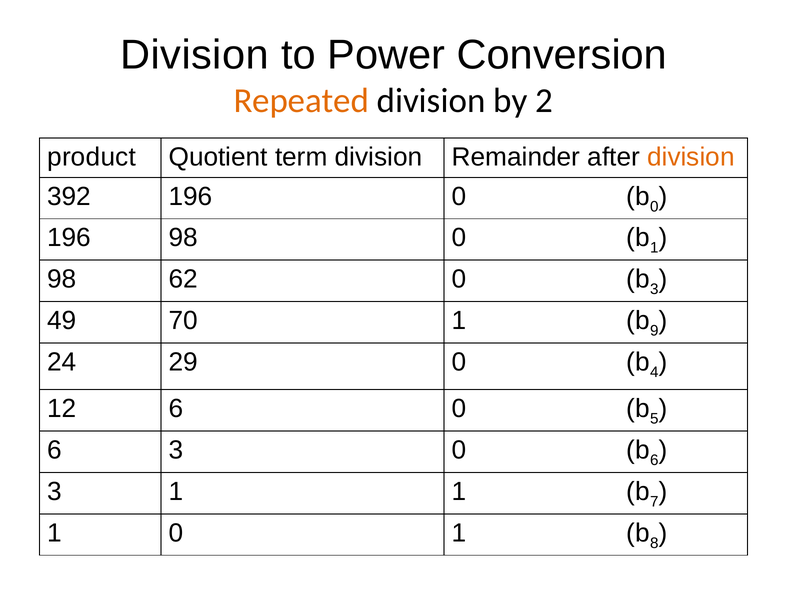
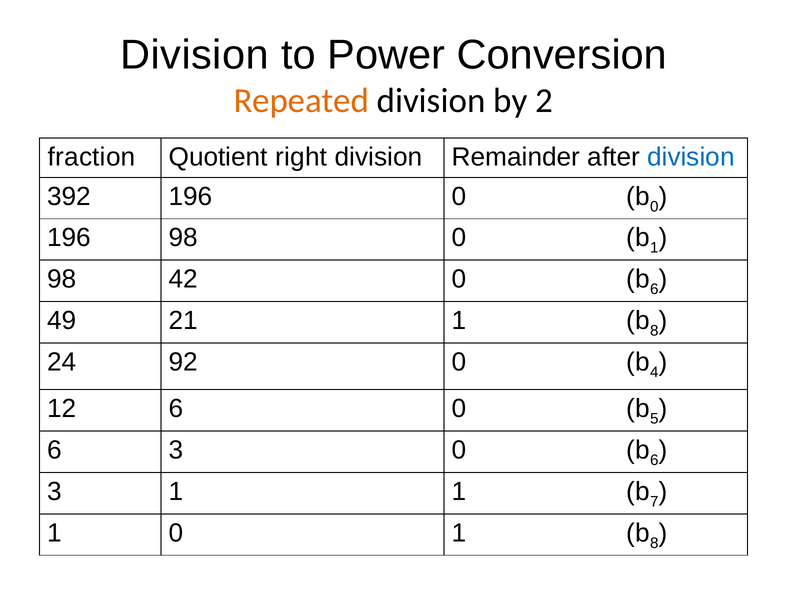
product: product -> fraction (92, 157)
term: term -> right (301, 157)
division colour: orange -> blue (691, 157)
62: 62 -> 42 (183, 279)
3: 3 -> 6 (654, 289)
70: 70 -> 21 (183, 320)
9: 9 -> 8 (654, 330)
29: 29 -> 92 (183, 362)
